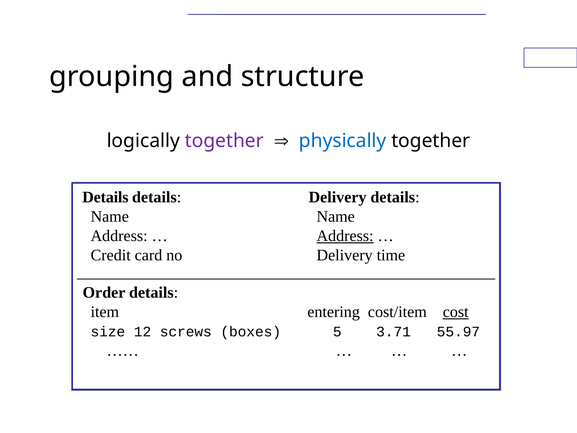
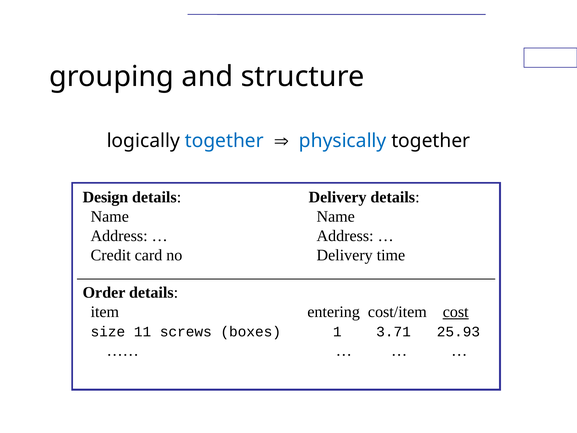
together colour: purple -> blue (224, 141)
Details: Details -> Design (105, 197)
Address underline: present -> none (345, 236)
12: 12 -> 11 (143, 331)
5: 5 -> 1 (337, 331)
55.97: 55.97 -> 25.93 (458, 331)
